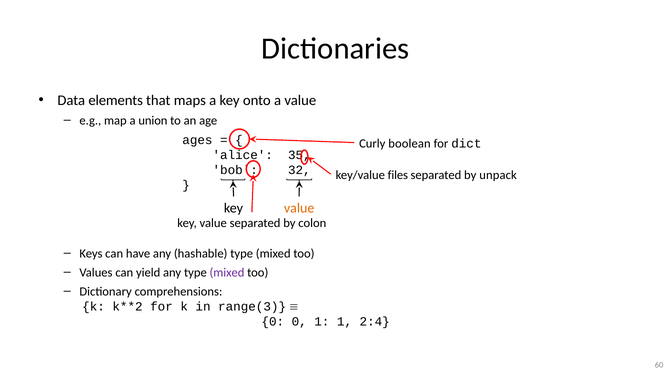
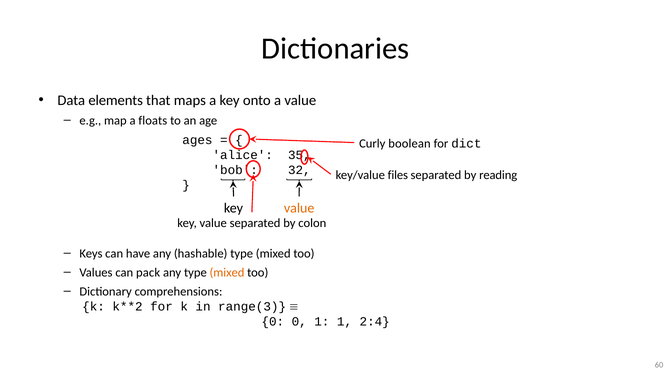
union: union -> floats (153, 121)
unpack: unpack -> reading (498, 175)
yield: yield -> pack (148, 273)
mixed colour: purple -> orange (227, 273)
